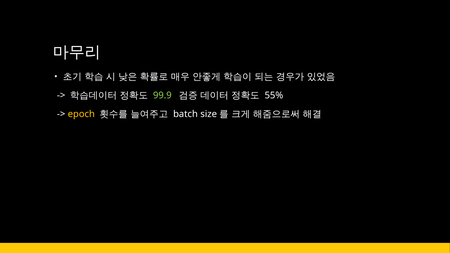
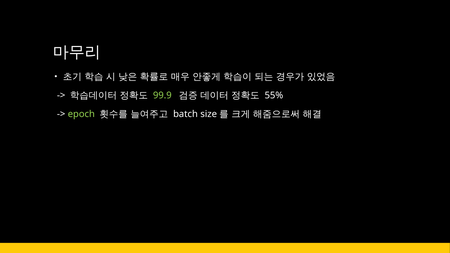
epoch colour: yellow -> light green (81, 114)
